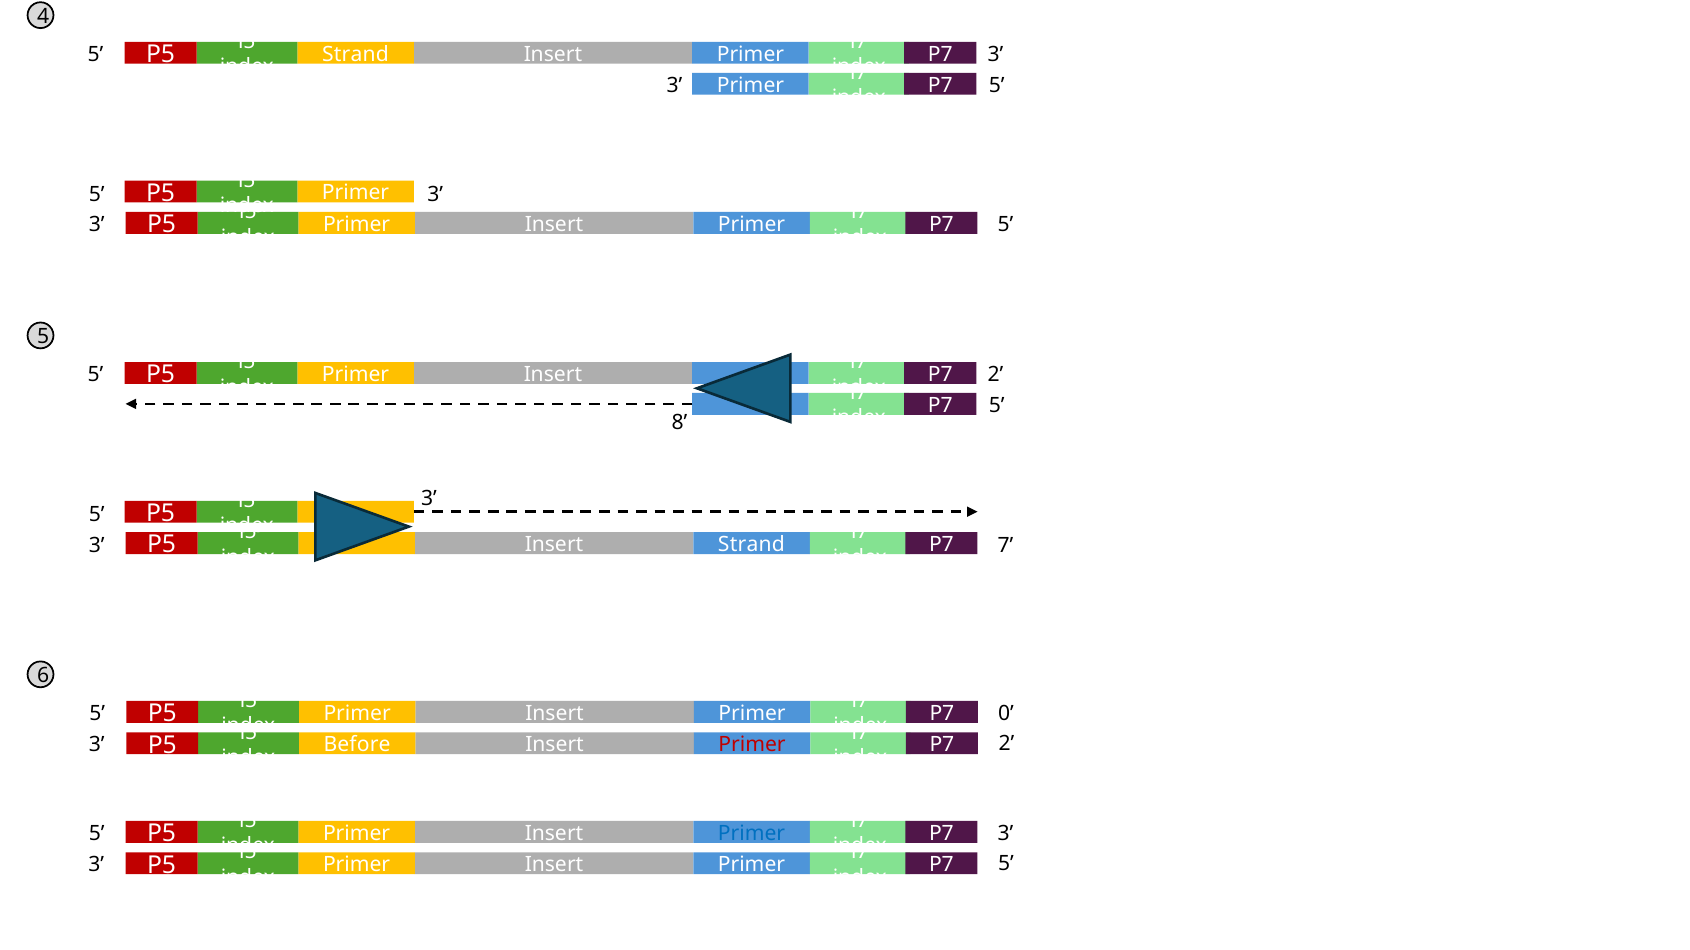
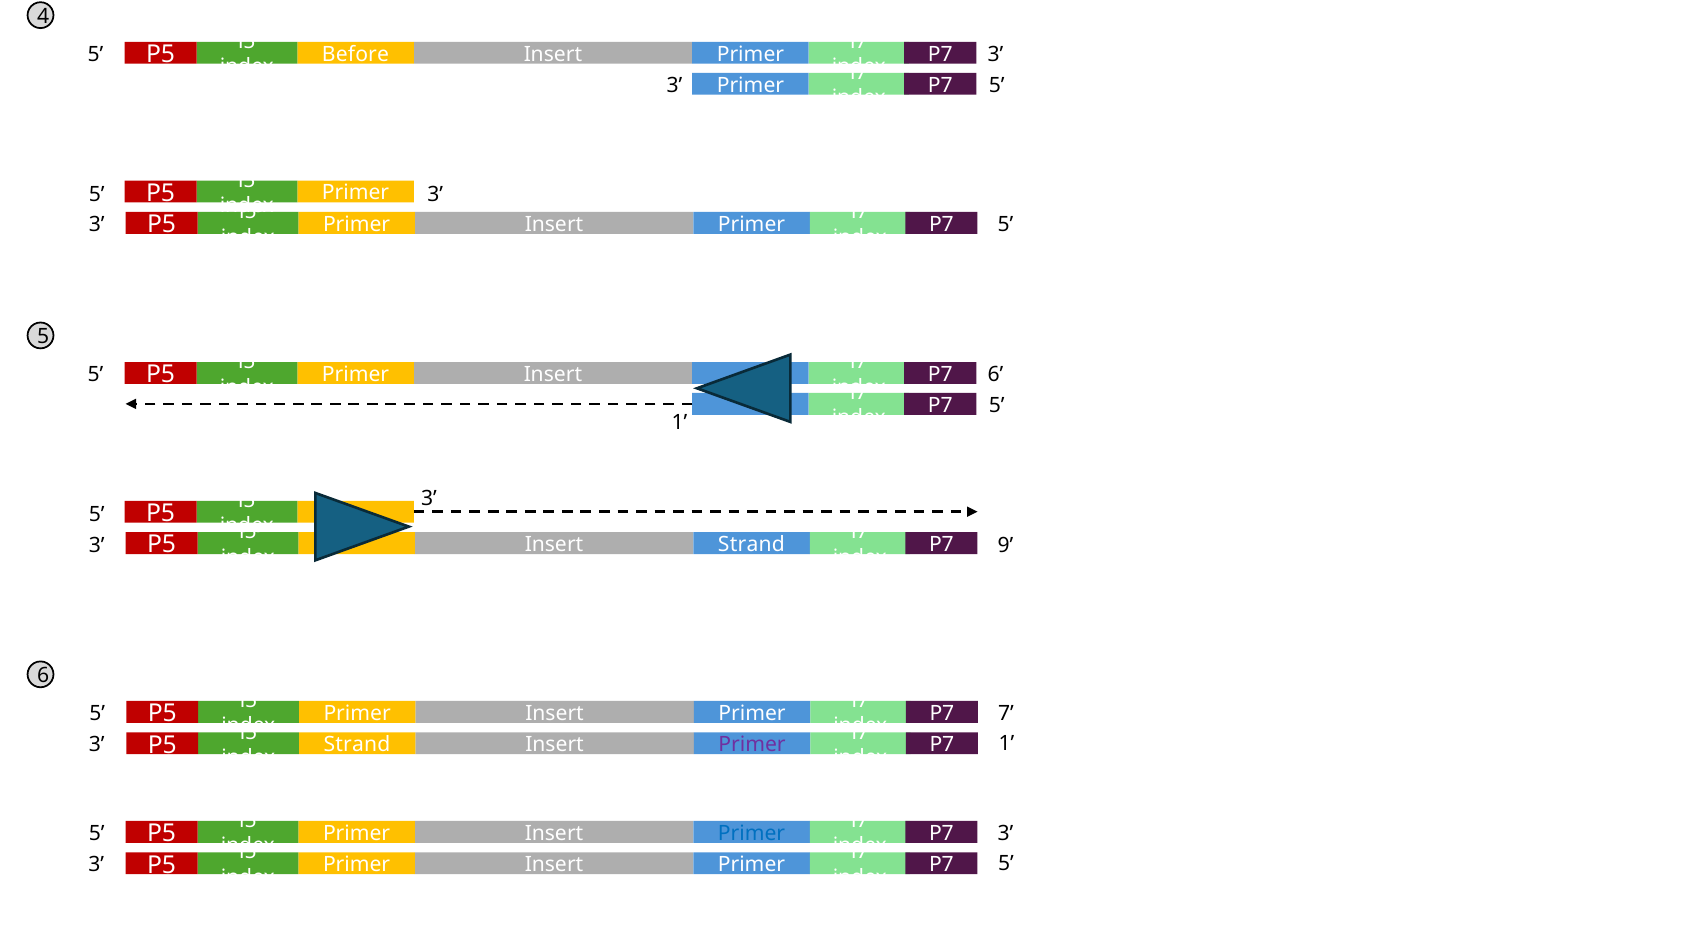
Strand: Strand -> Before (355, 54)
P7 2: 2 -> 6 (996, 375)
8: 8 -> 1 (679, 423)
7: 7 -> 9 (1005, 545)
0: 0 -> 7 (1006, 714)
Primer colour: red -> purple (752, 745)
2: 2 -> 1 (1006, 744)
Before: Before -> Strand (357, 745)
